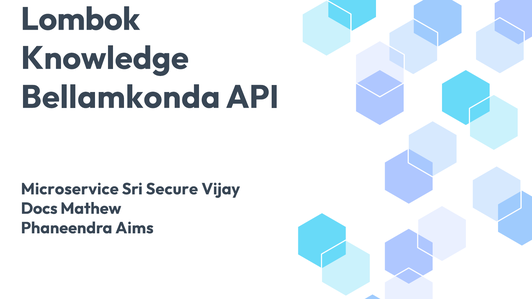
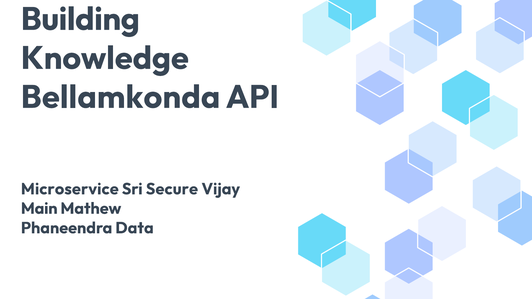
Lombok: Lombok -> Building (80, 19)
Docs: Docs -> Main (39, 209)
Aims: Aims -> Data (135, 228)
